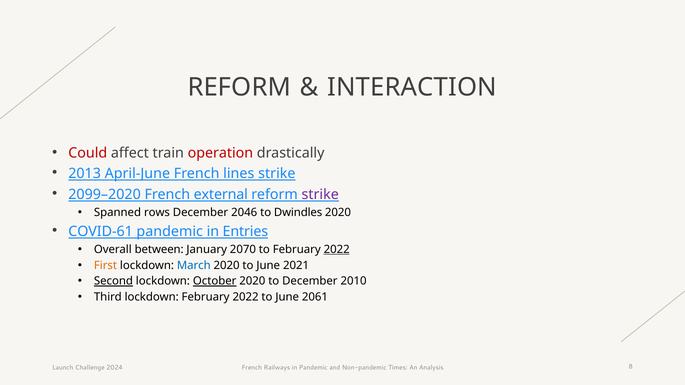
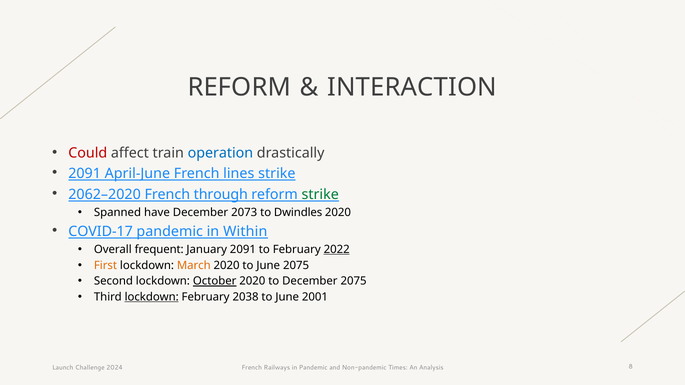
operation colour: red -> blue (220, 153)
2013: 2013 -> 2091 (85, 174)
2099–2020: 2099–2020 -> 2062–2020 (105, 195)
external: external -> through (221, 195)
strike colour: purple -> green (320, 195)
rows: rows -> have (157, 213)
2046: 2046 -> 2073 (244, 213)
COVID-61: COVID-61 -> COVID-17 (101, 232)
Entries: Entries -> Within (245, 232)
between: between -> frequent (159, 250)
January 2070: 2070 -> 2091 (243, 250)
March colour: blue -> orange (194, 265)
June 2021: 2021 -> 2075 (296, 265)
Second underline: present -> none (113, 281)
December 2010: 2010 -> 2075 (354, 281)
lockdown underline: none -> present (152, 297)
2022: 2022 -> 2038 (246, 297)
2061: 2061 -> 2001 (315, 297)
